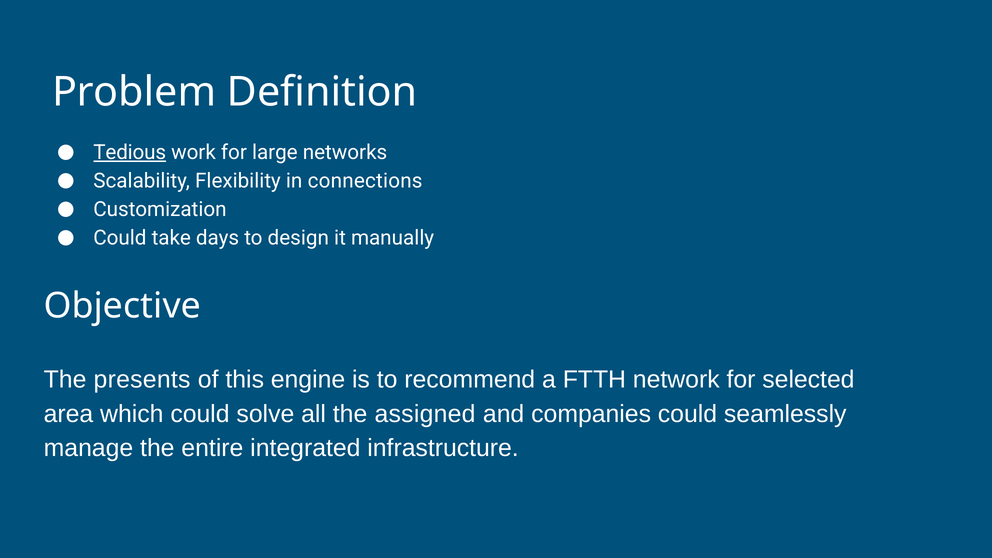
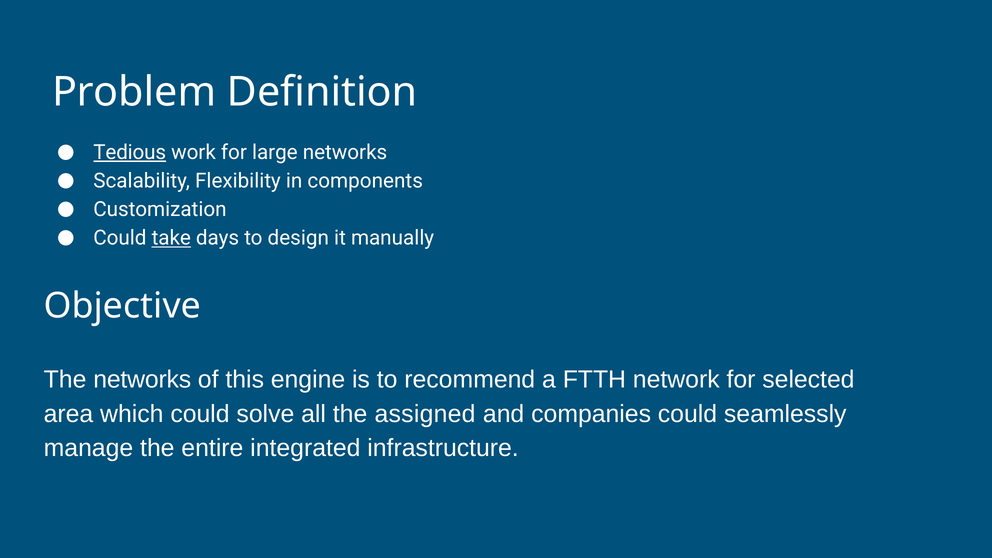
connections: connections -> components (365, 181)
take underline: none -> present (171, 238)
The presents: presents -> networks (142, 380)
